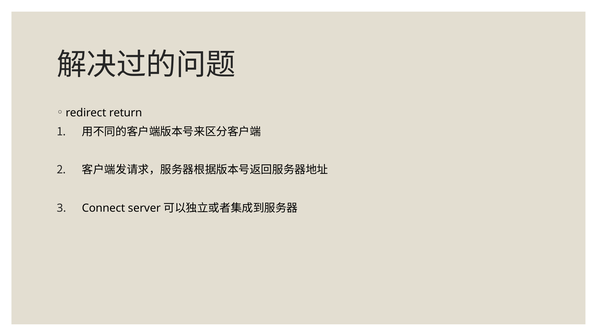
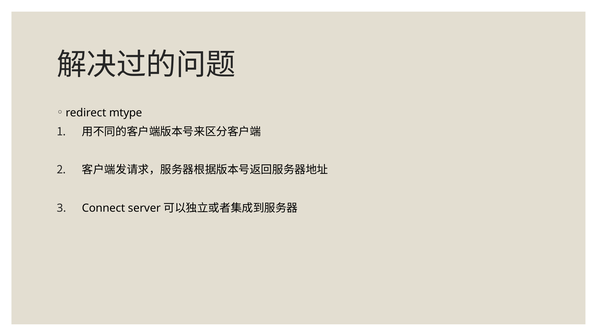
return: return -> mtype (126, 113)
